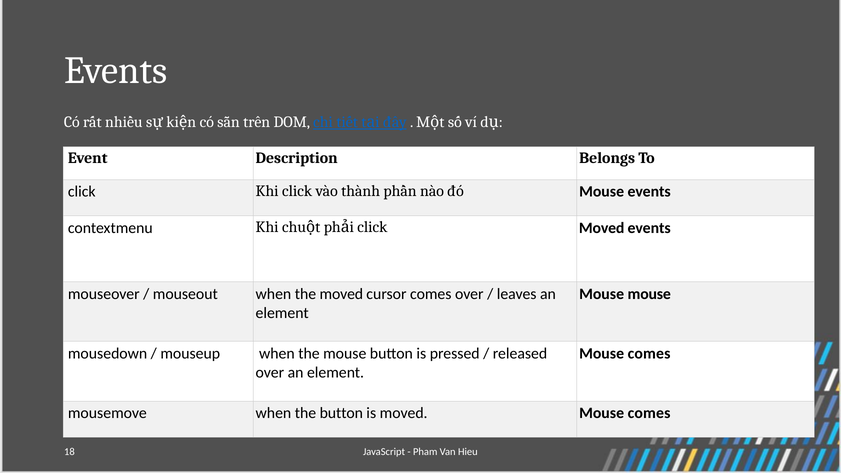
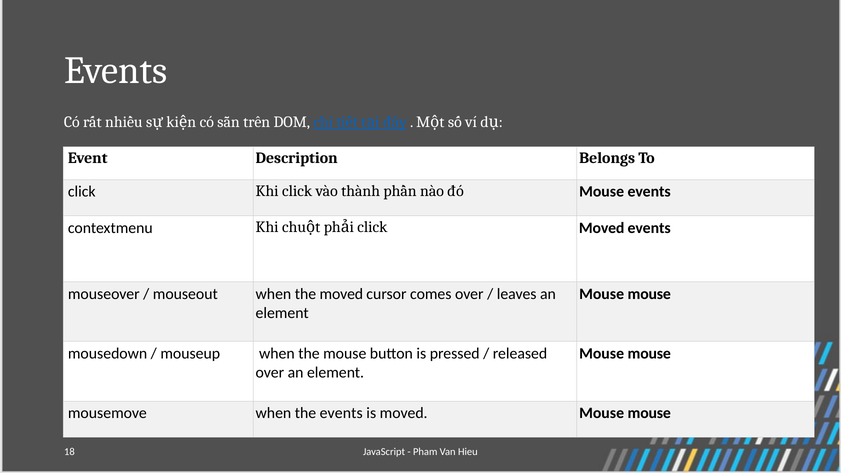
comes: comes -> mouse (649, 354)
the button: button -> events (341, 413)
moved Mouse comes: comes -> mouse (649, 413)
